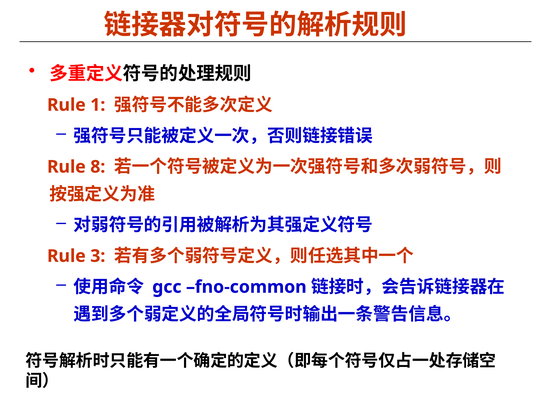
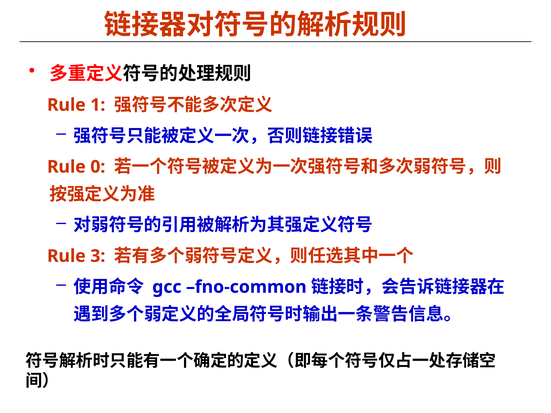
8: 8 -> 0 (98, 167)
